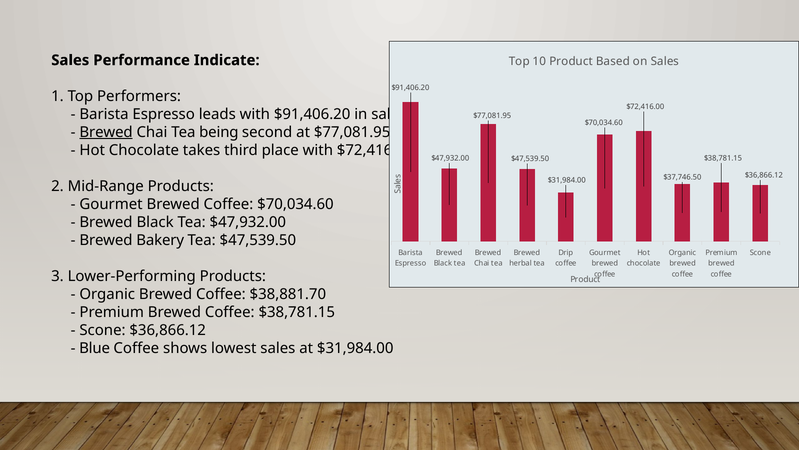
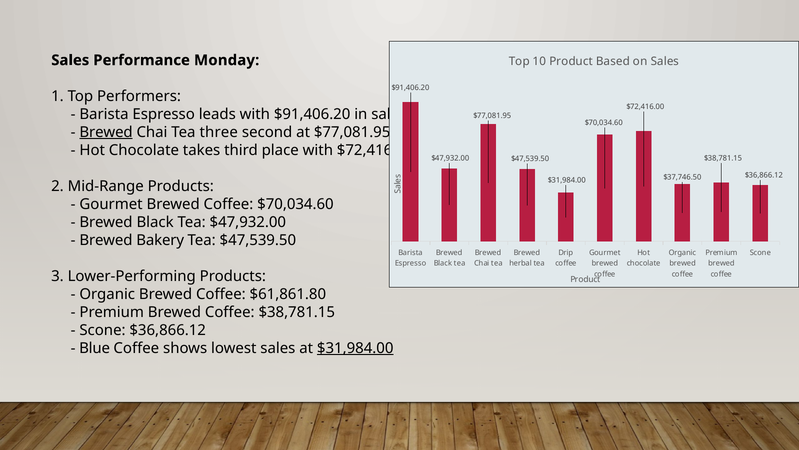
Indicate: Indicate -> Monday (227, 60)
being: being -> three (219, 132)
$38,881.70: $38,881.70 -> $61,861.80 (288, 294)
$31,984.00 underline: none -> present (355, 348)
